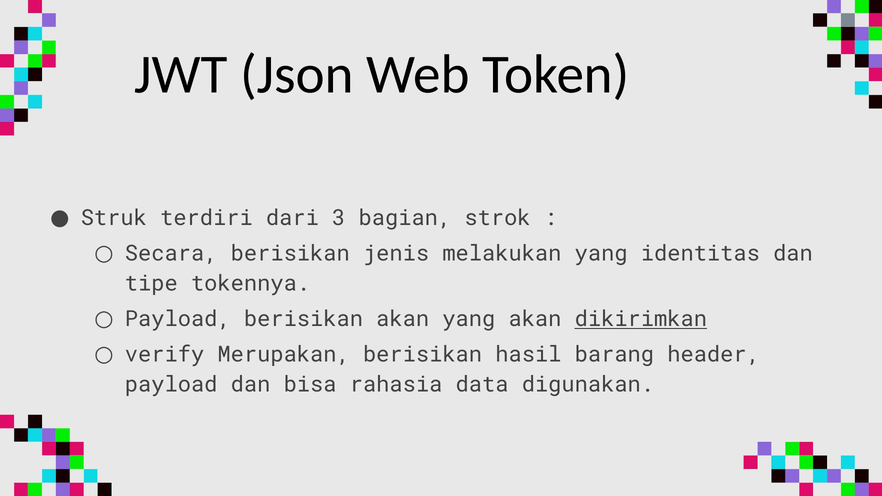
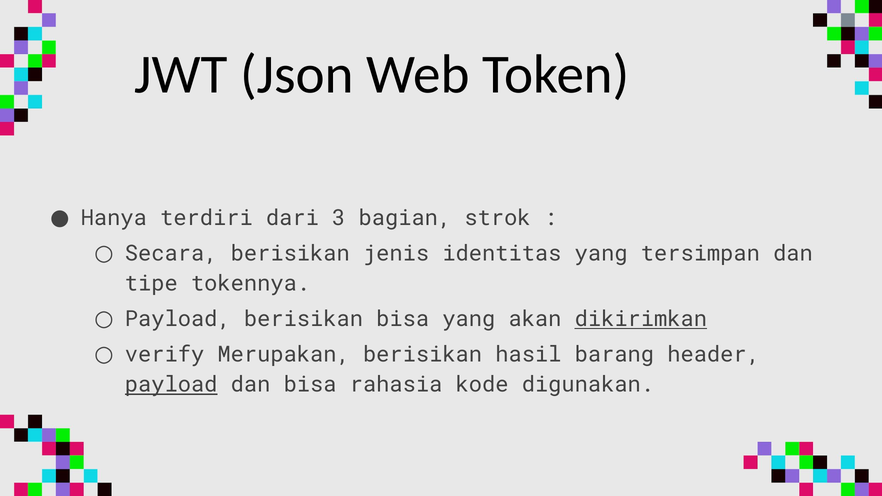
Struk: Struk -> Hanya (114, 218)
melakukan: melakukan -> identitas (502, 253)
identitas: identitas -> tersimpan (700, 253)
berisikan akan: akan -> bisa (403, 319)
payload underline: none -> present (171, 385)
data: data -> kode (482, 385)
